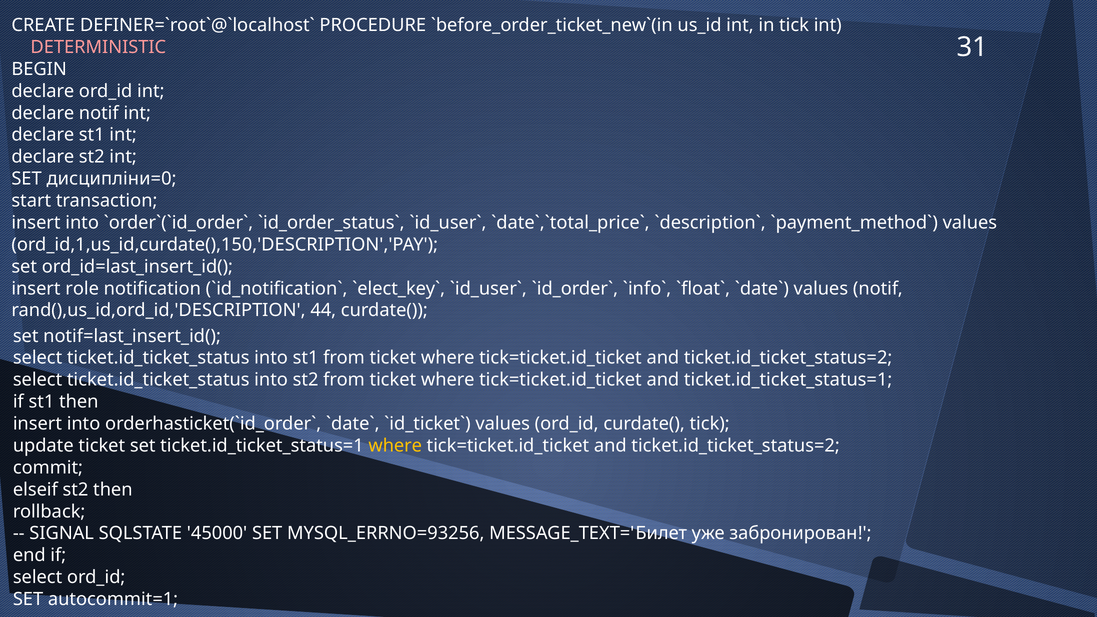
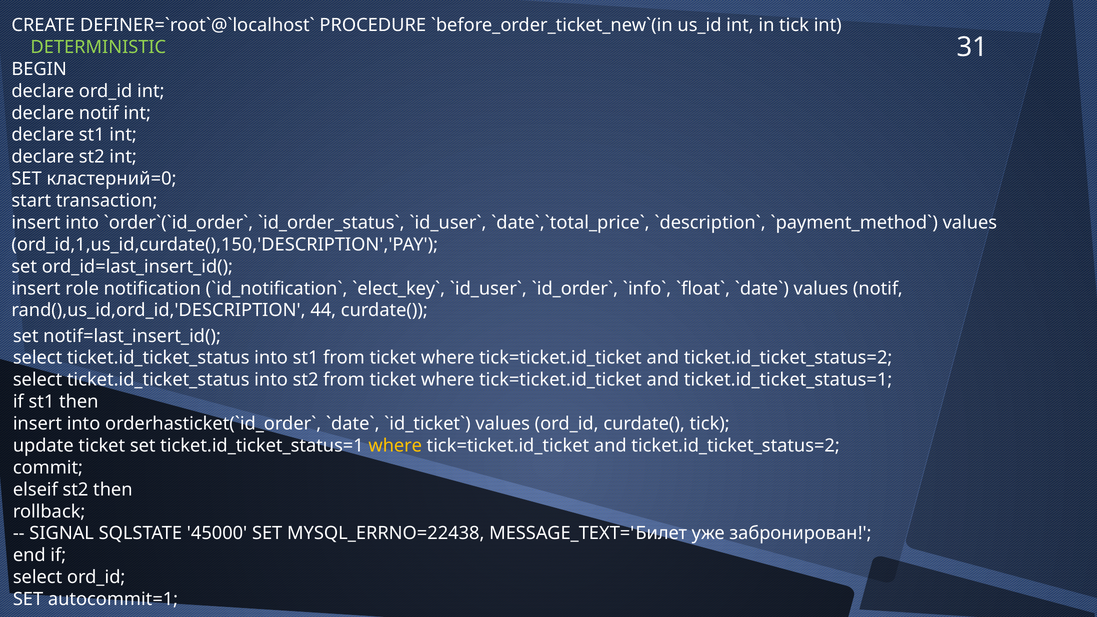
DETERMINISTIC colour: pink -> light green (98, 47)
дисципліни=0: дисципліни=0 -> кластерний=0 (112, 179)
MYSQL_ERRNO=93256: MYSQL_ERRNO=93256 -> MYSQL_ERRNO=22438 (386, 534)
